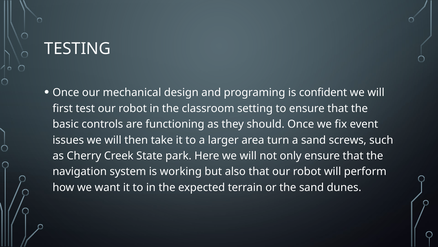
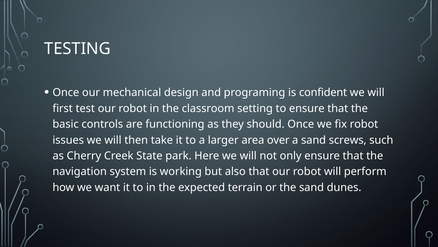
fix event: event -> robot (364, 124)
turn: turn -> over (278, 140)
